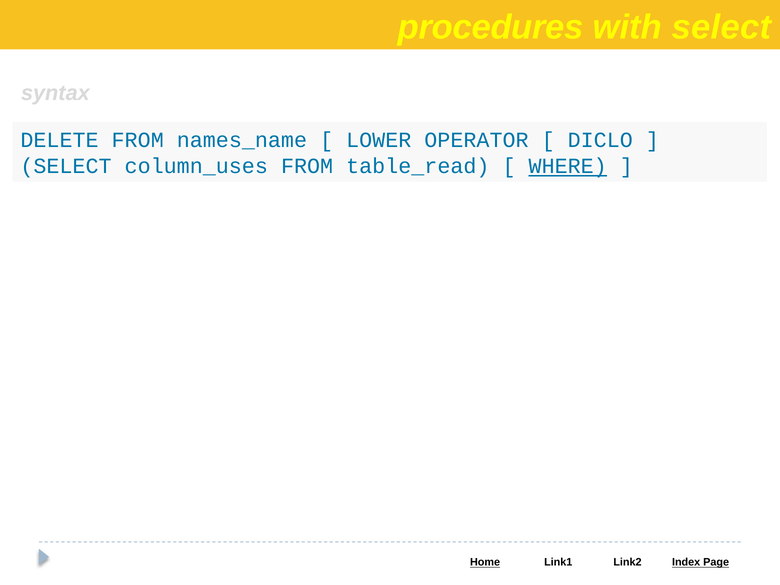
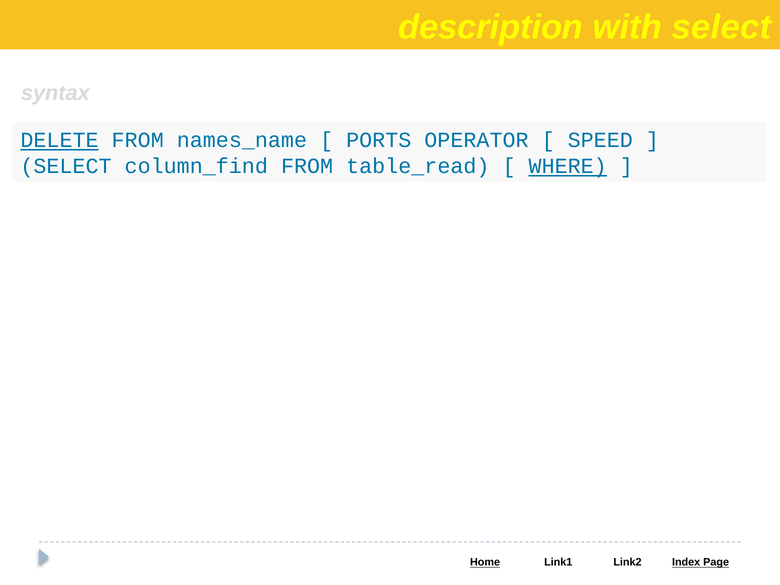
procedures: procedures -> description (491, 27)
DELETE underline: none -> present (60, 140)
LOWER: LOWER -> PORTS (379, 140)
DICLO: DICLO -> SPEED (600, 140)
column_uses: column_uses -> column_find (196, 166)
